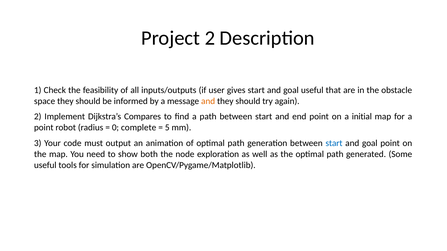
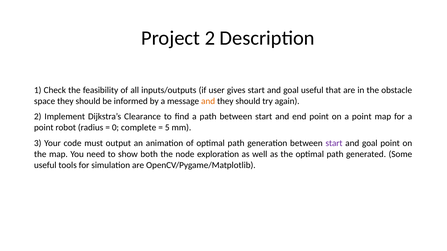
Compares: Compares -> Clearance (143, 117)
on a initial: initial -> point (362, 117)
start colour: blue -> purple (334, 143)
